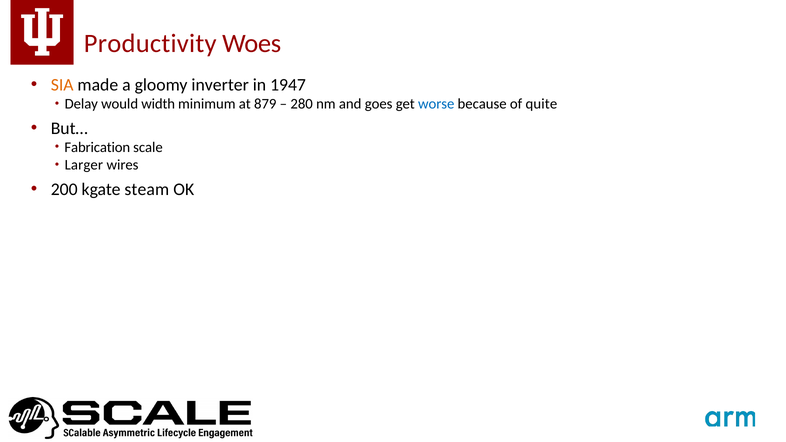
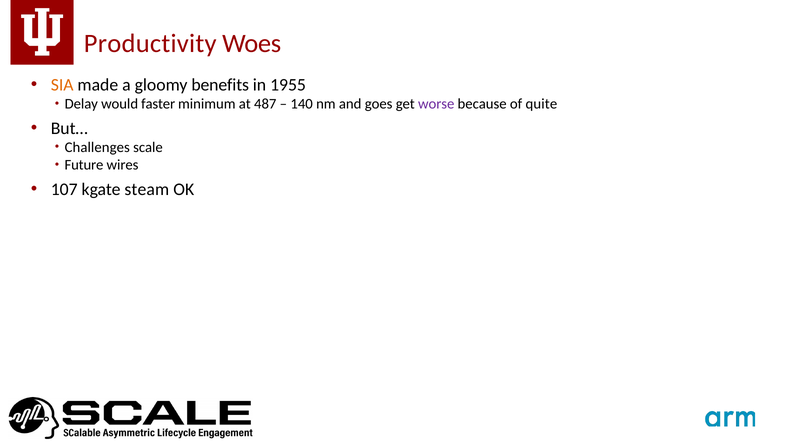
inverter: inverter -> benefits (220, 85)
1947: 1947 -> 1955 (288, 85)
width: width -> faster (158, 104)
879: 879 -> 487 (265, 104)
280: 280 -> 140 (302, 104)
worse colour: blue -> purple (436, 104)
Fabrication: Fabrication -> Challenges (97, 147)
Larger: Larger -> Future (84, 165)
200: 200 -> 107 (64, 189)
